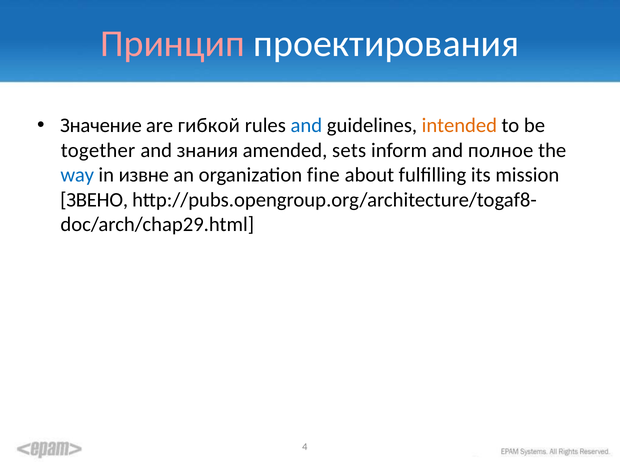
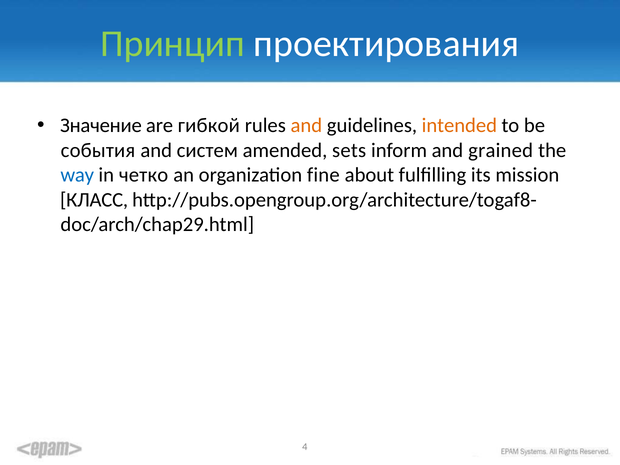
Принцип colour: pink -> light green (172, 44)
and colour: blue -> orange (306, 125)
together: together -> события (98, 150)
знания: знания -> систем (207, 150)
полное: полное -> grained (501, 150)
извне: извне -> четко (144, 175)
ЗВЕНО: ЗВЕНО -> КЛАСС (94, 200)
